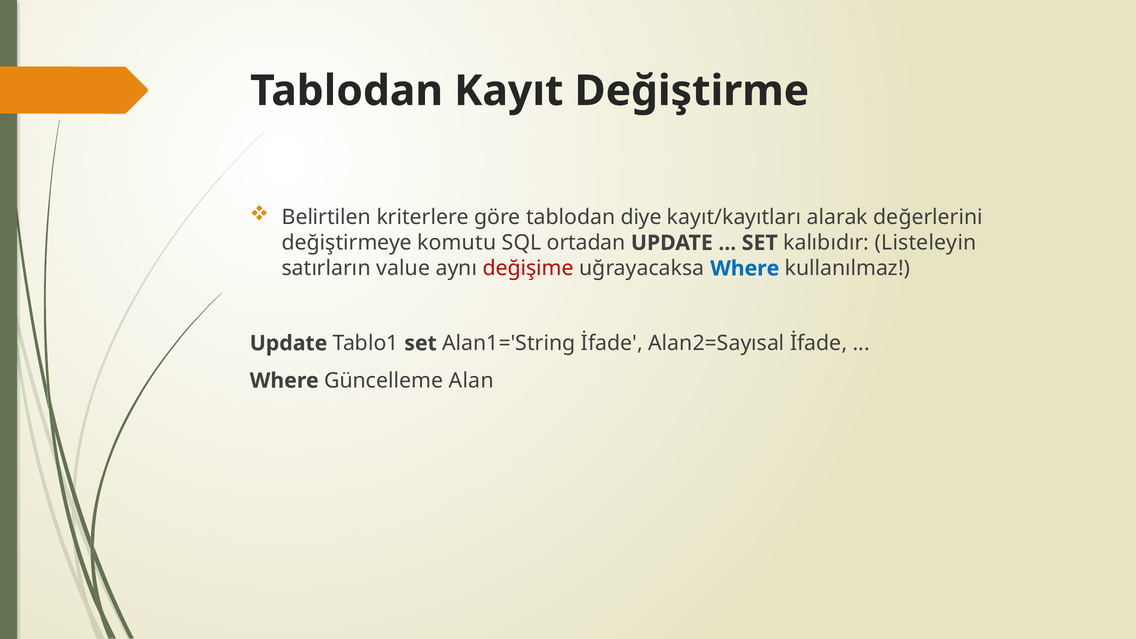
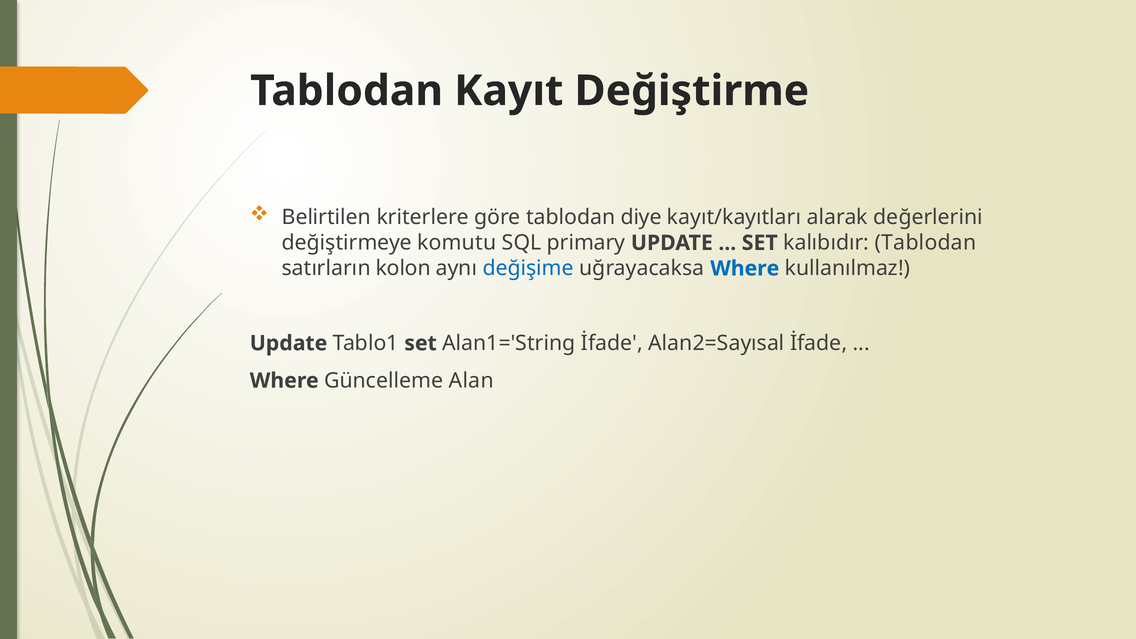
ortadan: ortadan -> primary (586, 243)
kalıbıdır Listeleyin: Listeleyin -> Tablodan (925, 243)
value: value -> kolon (403, 268)
değişime colour: red -> blue (528, 268)
